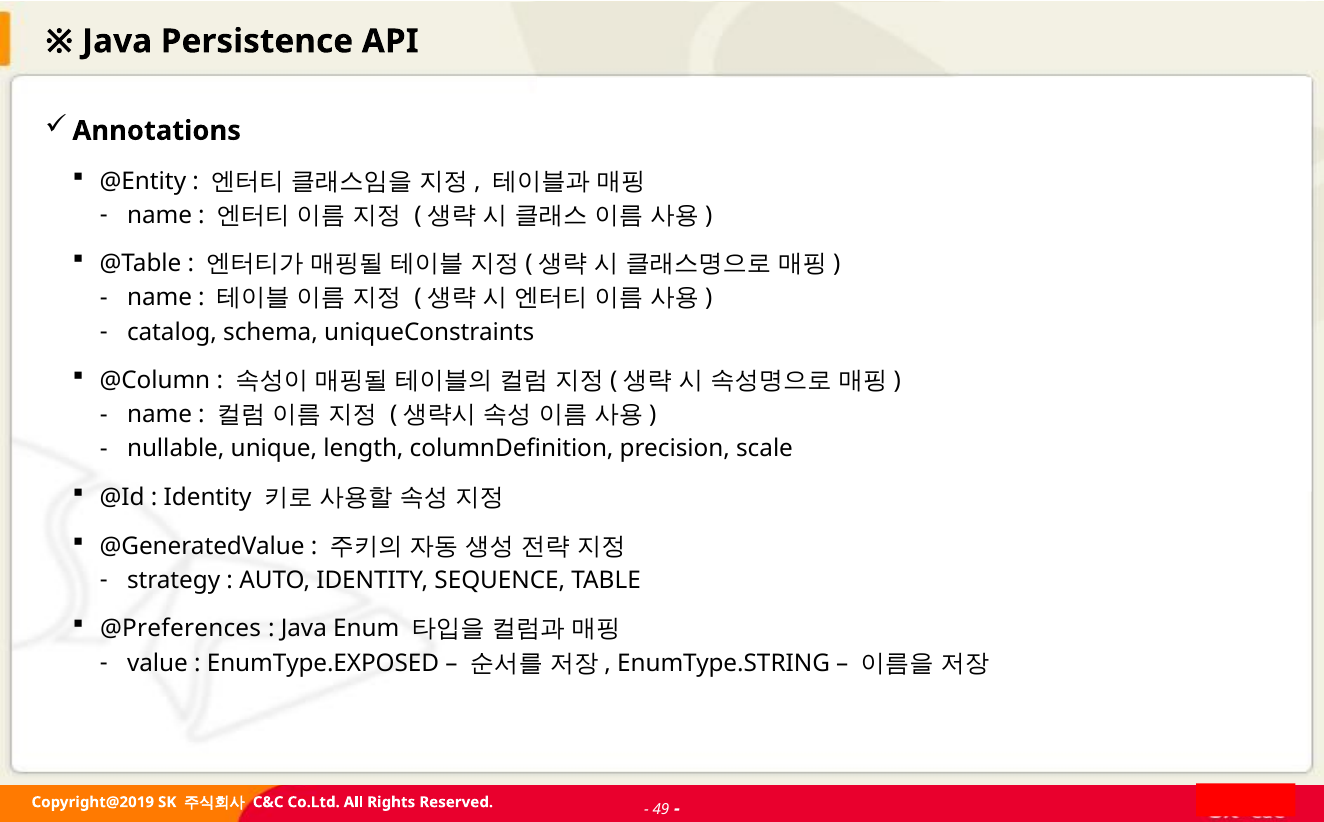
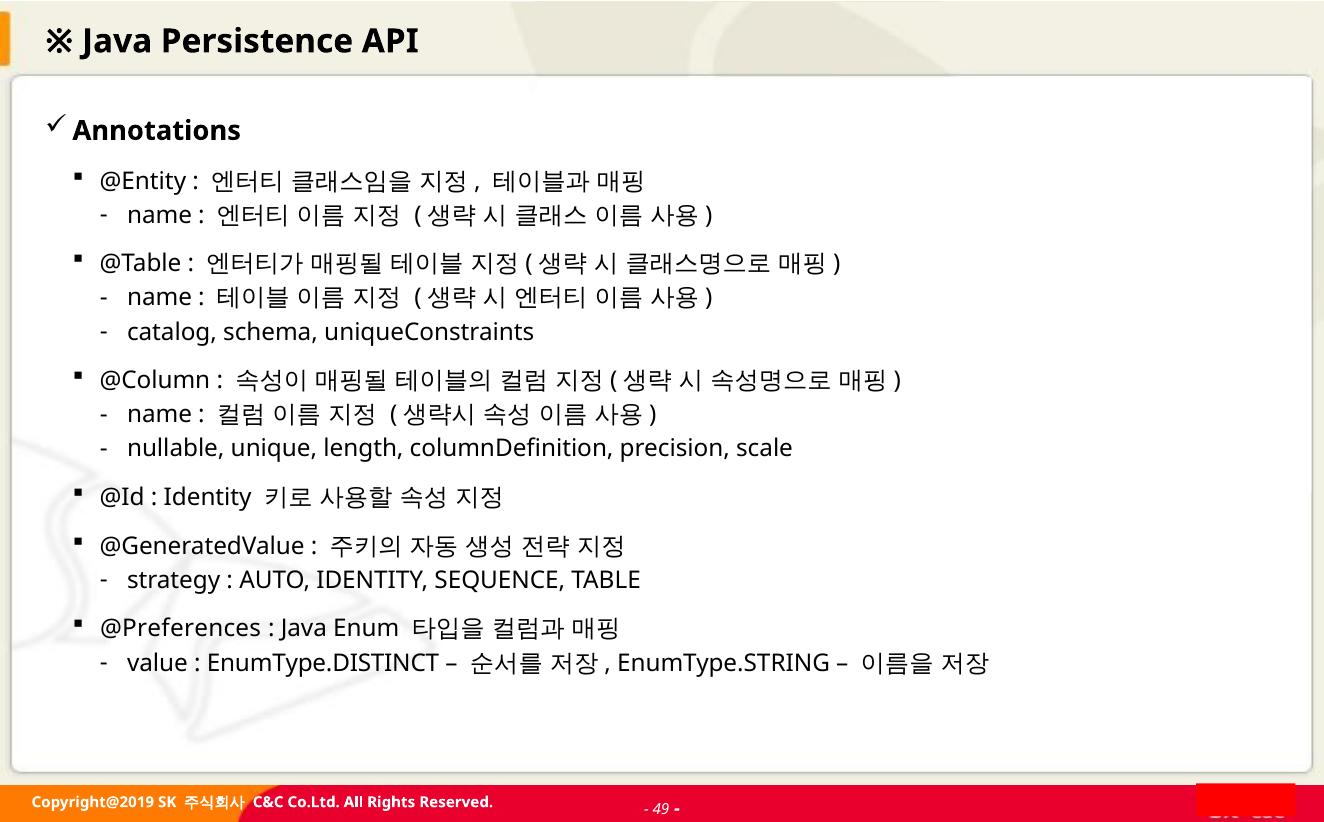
EnumType.EXPOSED: EnumType.EXPOSED -> EnumType.DISTINCT (323, 663)
